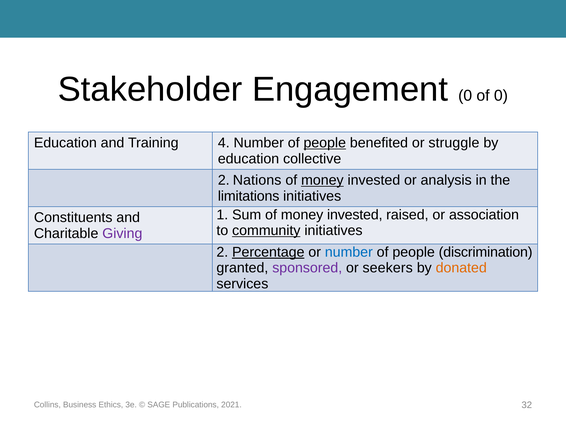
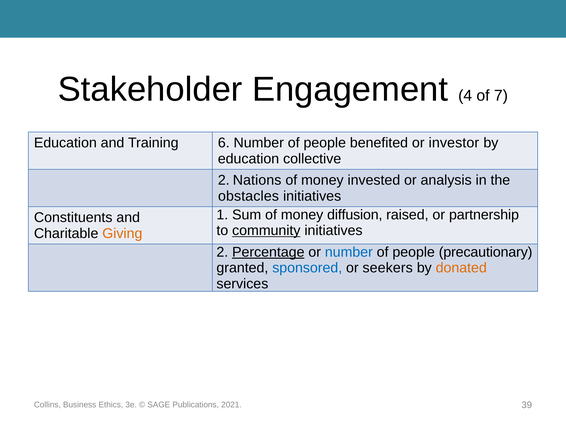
Engagement 0: 0 -> 4 (465, 96)
of 0: 0 -> 7 (501, 96)
4: 4 -> 6 (224, 143)
people underline: present -> none (325, 143)
struggle: struggle -> investor (454, 143)
money underline: present -> none (322, 180)
limitations: limitations -> obstacles (248, 196)
Sum of money invested: invested -> diffusion (355, 215)
association: association -> partnership (484, 215)
Giving colour: purple -> orange (122, 234)
discrimination: discrimination -> precautionary (486, 252)
sponsored colour: purple -> blue (307, 268)
32: 32 -> 39 (527, 405)
